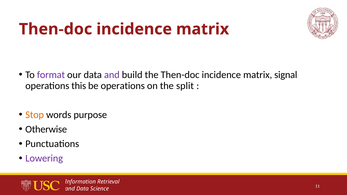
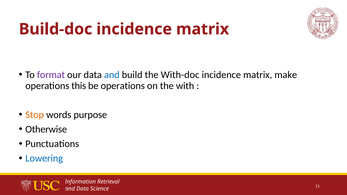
Then-doc: Then-doc -> Build-doc (56, 29)
and colour: purple -> blue (112, 75)
the Then-doc: Then-doc -> With-doc (180, 75)
signal: signal -> make (286, 75)
split: split -> with (185, 86)
Lowering colour: purple -> blue (44, 159)
